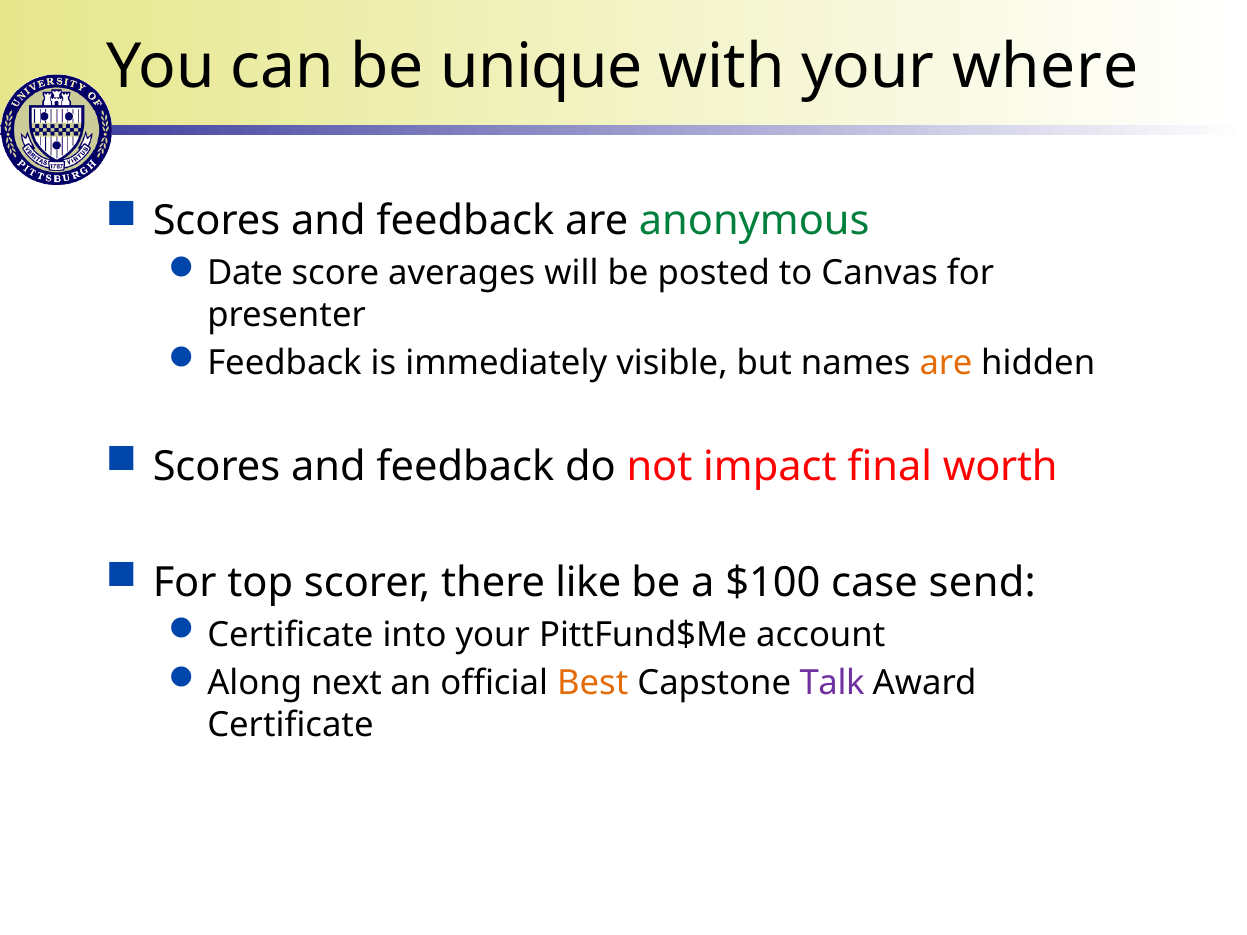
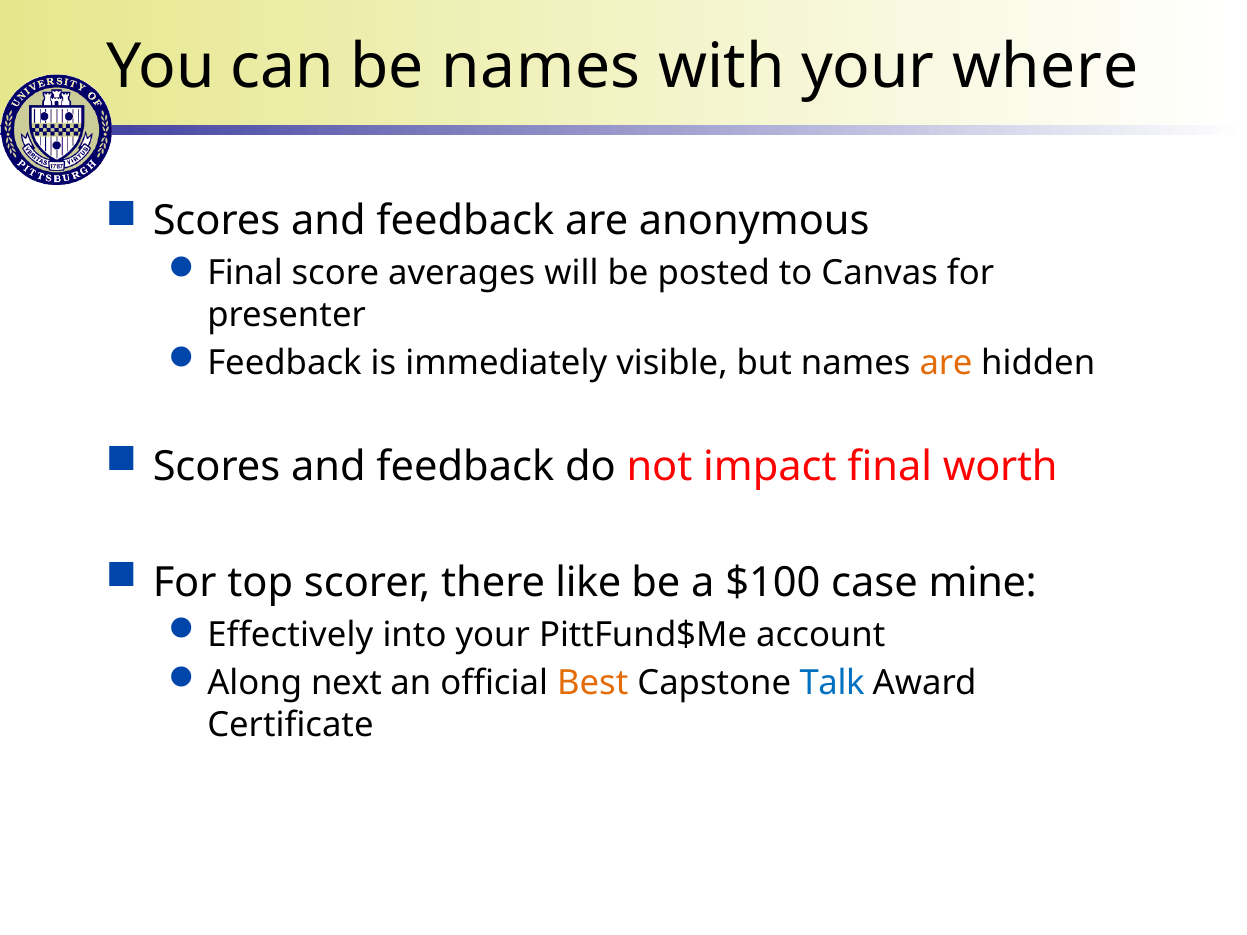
be unique: unique -> names (541, 67)
anonymous colour: green -> black (754, 221)
Date: Date -> Final (245, 273)
send: send -> mine (983, 583)
Certificate: Certificate -> Effectively (290, 635)
Talk colour: purple -> blue (832, 683)
